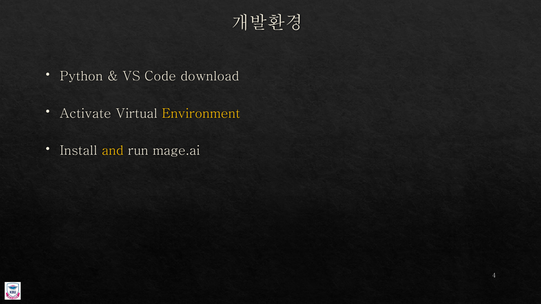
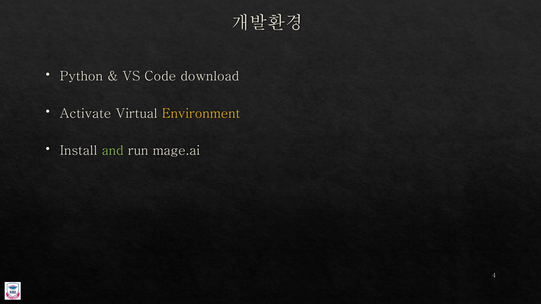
and colour: yellow -> light green (113, 151)
